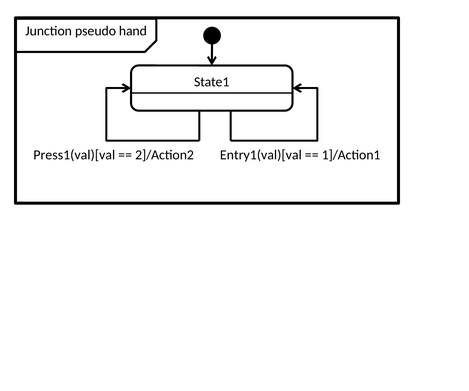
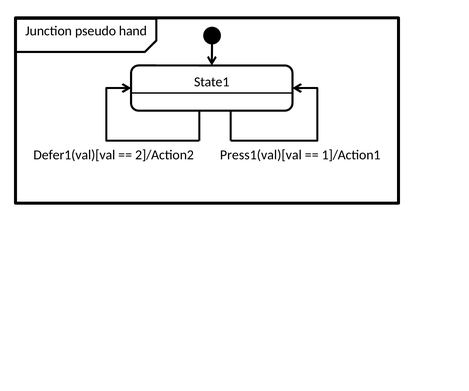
Press1(val)[val: Press1(val)[val -> Defer1(val)[val (74, 155)
Entry1(val)[val: Entry1(val)[val -> Press1(val)[val (261, 155)
